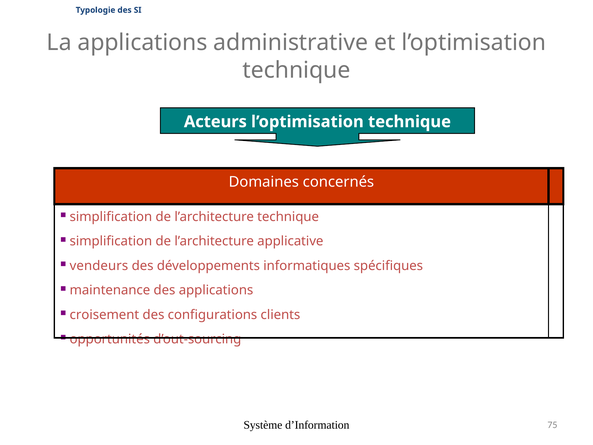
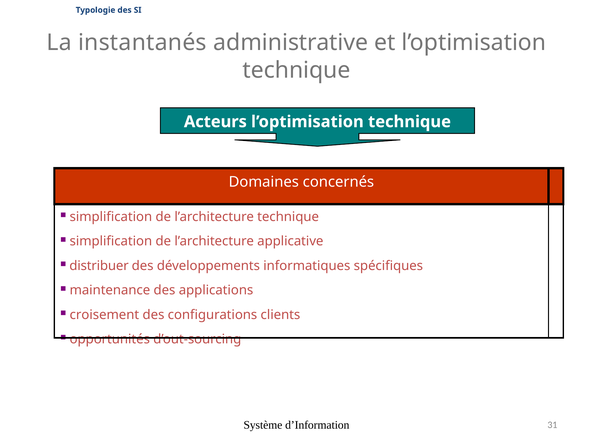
La applications: applications -> instantanés (142, 43)
vendeurs: vendeurs -> distribuer (99, 266)
75: 75 -> 31 (552, 425)
